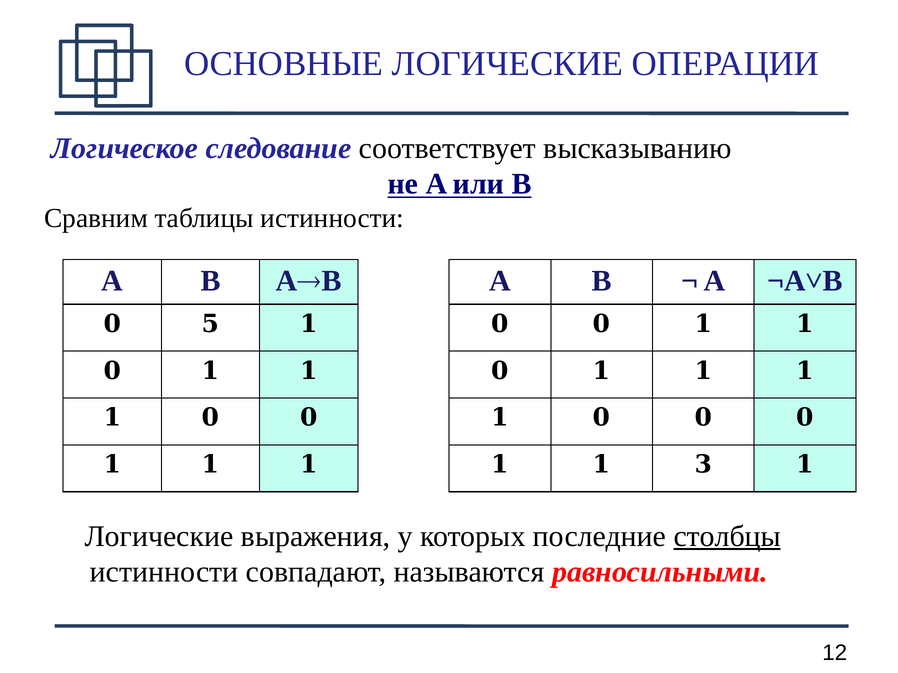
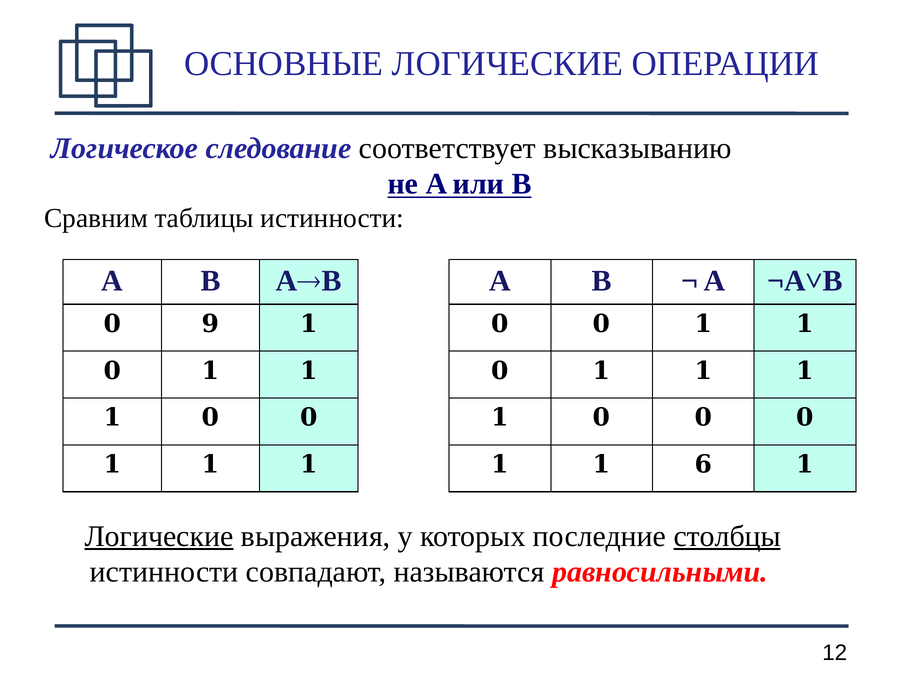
5: 5 -> 9 (210, 324)
3: 3 -> 6 (703, 465)
Логические underline: none -> present (159, 537)
